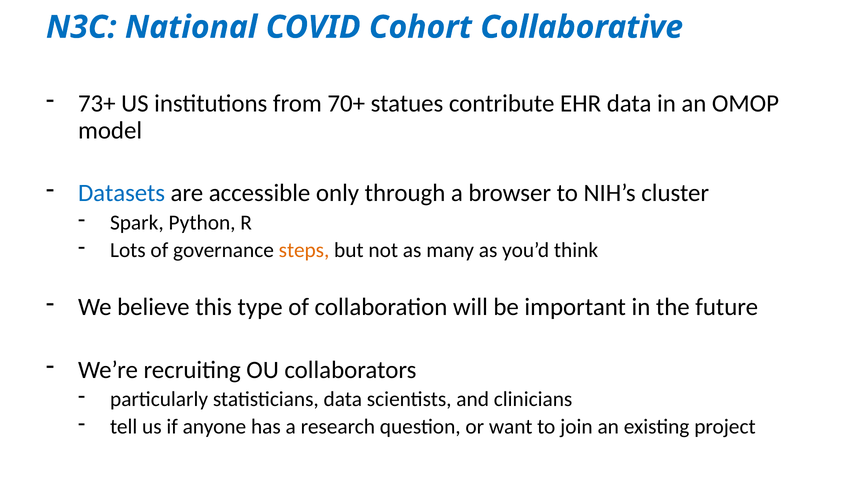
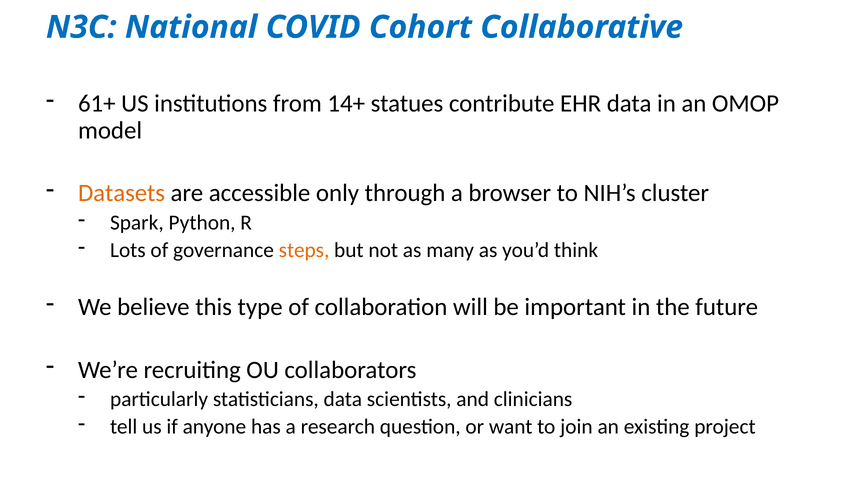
73+: 73+ -> 61+ (97, 103)
70+: 70+ -> 14+ (346, 103)
Datasets colour: blue -> orange (122, 193)
